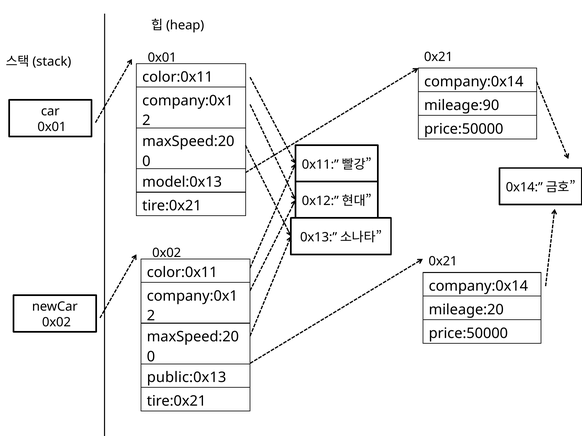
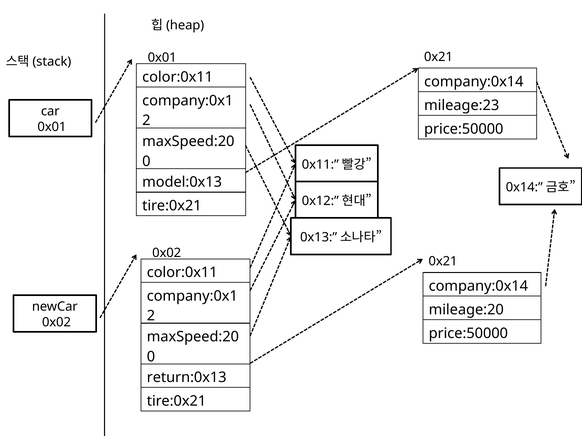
mileage:90: mileage:90 -> mileage:23 (462, 105)
public:0x13: public:0x13 -> return:0x13 (187, 378)
